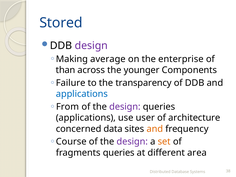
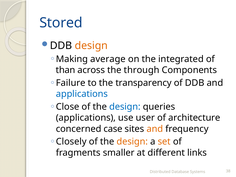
design colour: purple -> orange (91, 46)
enterprise: enterprise -> integrated (181, 59)
younger: younger -> through (142, 70)
From: From -> Close (68, 107)
design colour: purple -> blue (125, 107)
data: data -> case (113, 129)
Course: Course -> Closely (71, 142)
design colour: purple -> orange (132, 142)
fragments queries: queries -> smaller (119, 153)
area: area -> links (197, 153)
